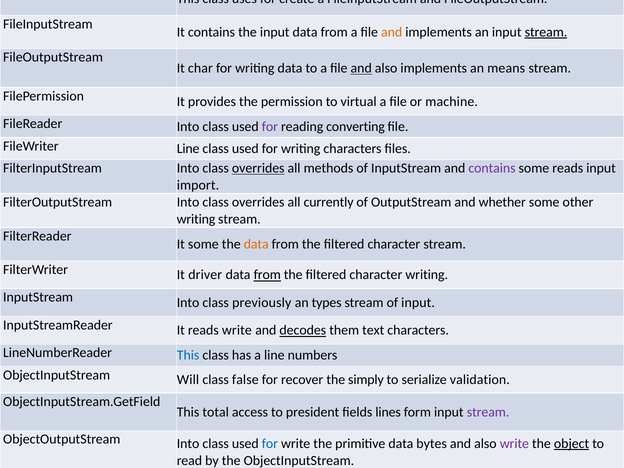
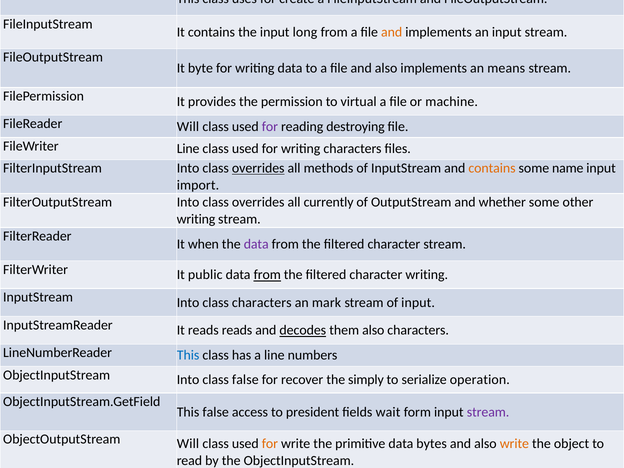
input data: data -> long (305, 32)
stream underline: present -> none (546, 32)
char: char -> byte (200, 68)
and underline: present -> none (361, 68)
FileReader Into: Into -> Will (188, 127)
converting: converting -> destroying (356, 127)
contains colour: purple -> orange (492, 168)
some reads: reads -> name (568, 168)
It some: some -> when (203, 244)
data colour: orange -> purple (256, 244)
driver: driver -> public (205, 275)
class previously: previously -> characters (262, 303)
types: types -> mark (327, 303)
reads write: write -> reads (237, 330)
them text: text -> also (373, 330)
ObjectInputStream Will: Will -> Into (188, 380)
validation: validation -> operation (480, 380)
This total: total -> false (216, 412)
lines: lines -> wait (388, 412)
ObjectOutputStream Into: Into -> Will (188, 444)
for colour: blue -> orange (270, 444)
write colour: purple -> orange (514, 444)
object underline: present -> none (572, 444)
